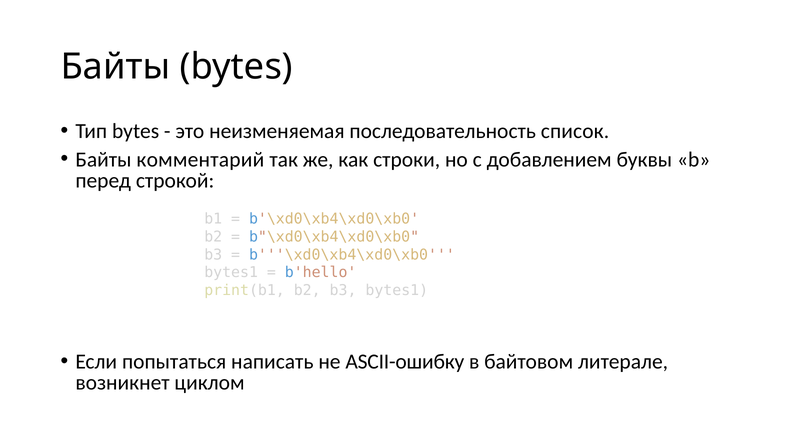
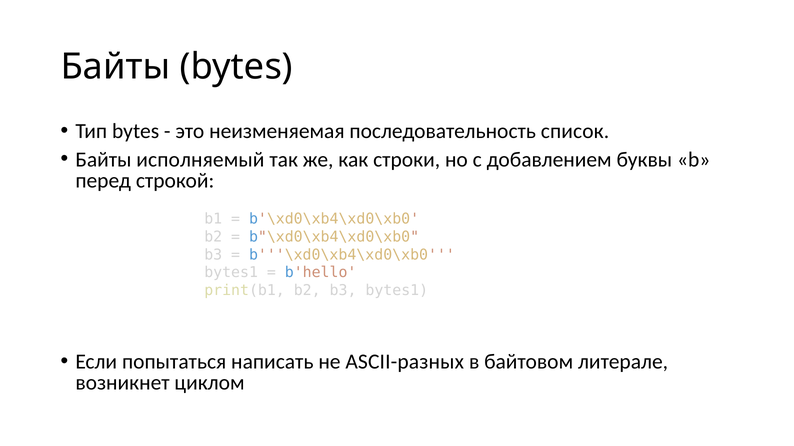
комментарий: комментарий -> исполняемый (200, 160)
ASCII-ошибку: ASCII-ошибку -> ASCII-разных (405, 362)
